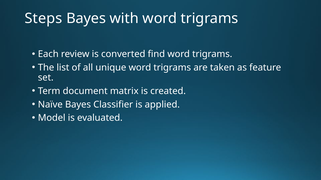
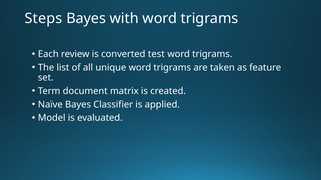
find: find -> test (156, 54)
